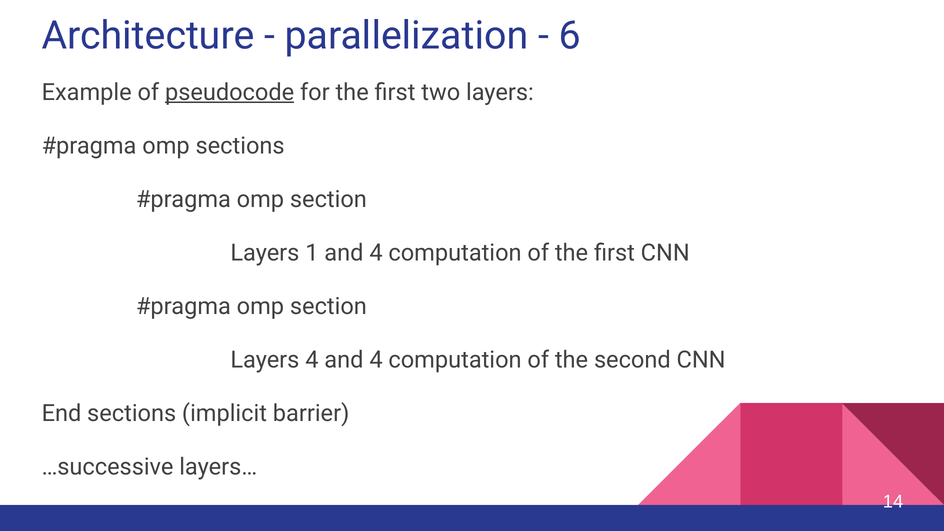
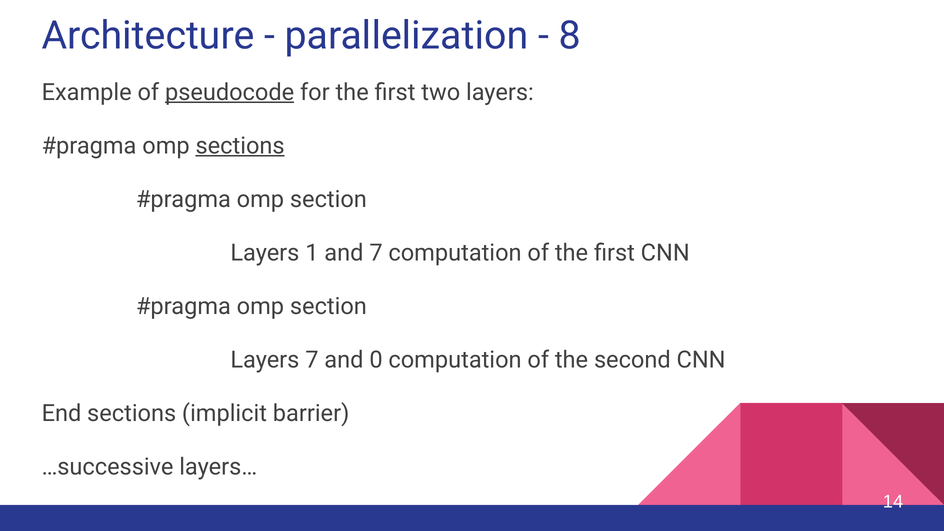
6: 6 -> 8 (570, 36)
sections underline: none -> present (240, 146)
1 and 4: 4 -> 7 (376, 253)
Layers 4: 4 -> 7 (312, 360)
4: 4 -> 0 (376, 360)
